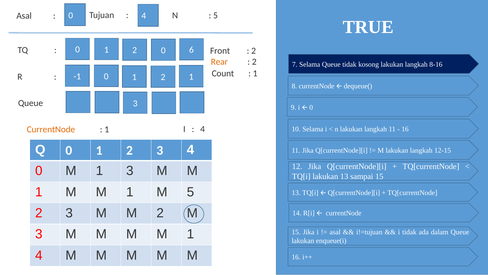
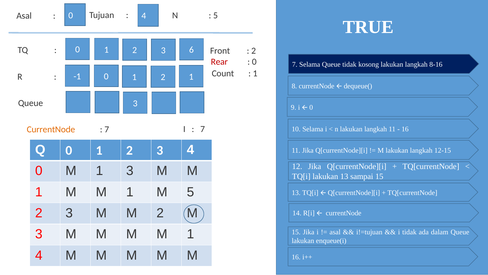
0: 0 -> 3 (163, 50)
Rear colour: orange -> red (219, 62)
2: 2 -> 0 (254, 62)
1: 1 -> 7 (107, 129)
4: 4 -> 7 (203, 129)
